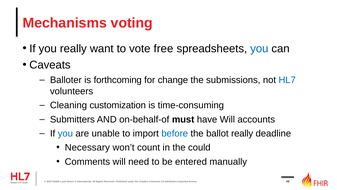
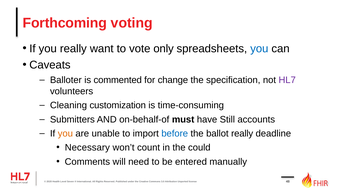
Mechanisms: Mechanisms -> Forthcoming (65, 23)
free: free -> only (164, 49)
forthcoming: forthcoming -> commented (118, 80)
submissions: submissions -> specification (233, 80)
HL7 colour: blue -> purple (287, 80)
have Will: Will -> Still (227, 119)
you colour: blue -> orange (65, 133)
